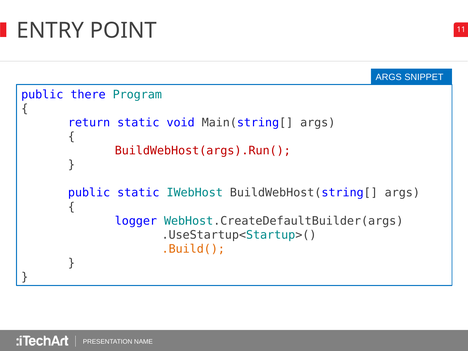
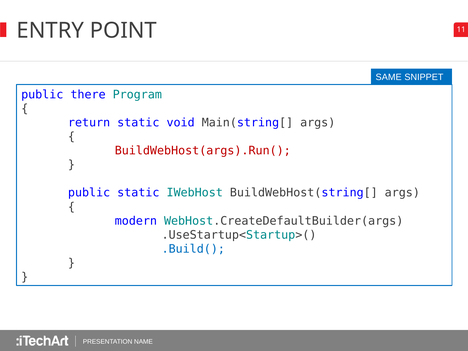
ARGS: ARGS -> SAME (389, 77)
logger: logger -> modern (136, 221)
.Build( colour: orange -> blue (193, 249)
